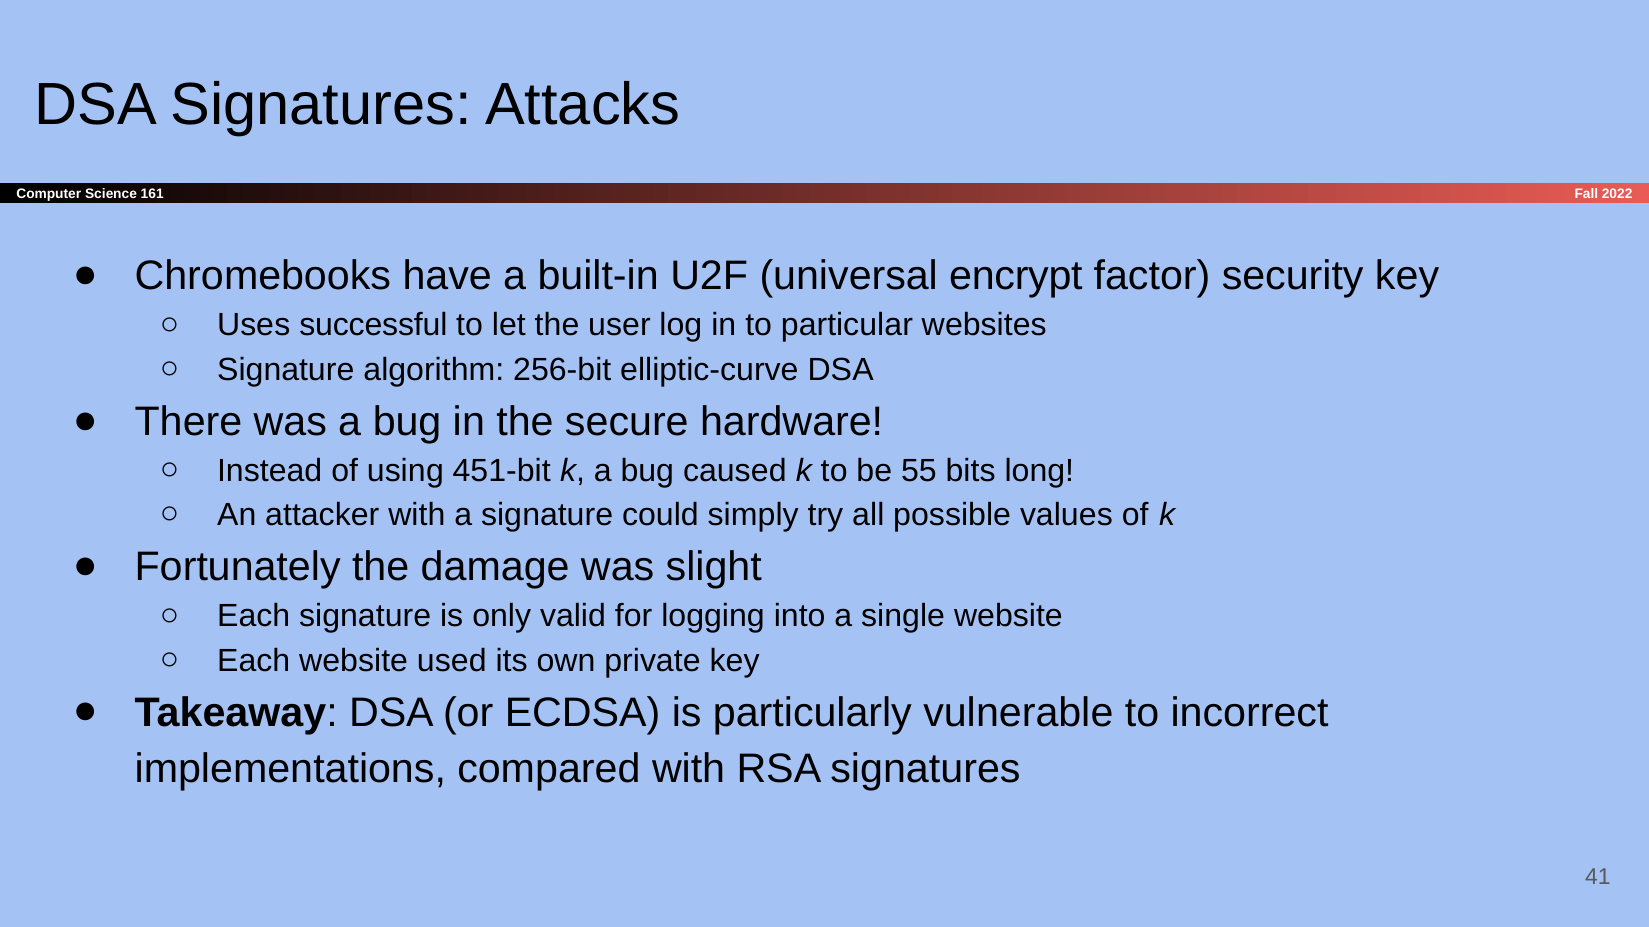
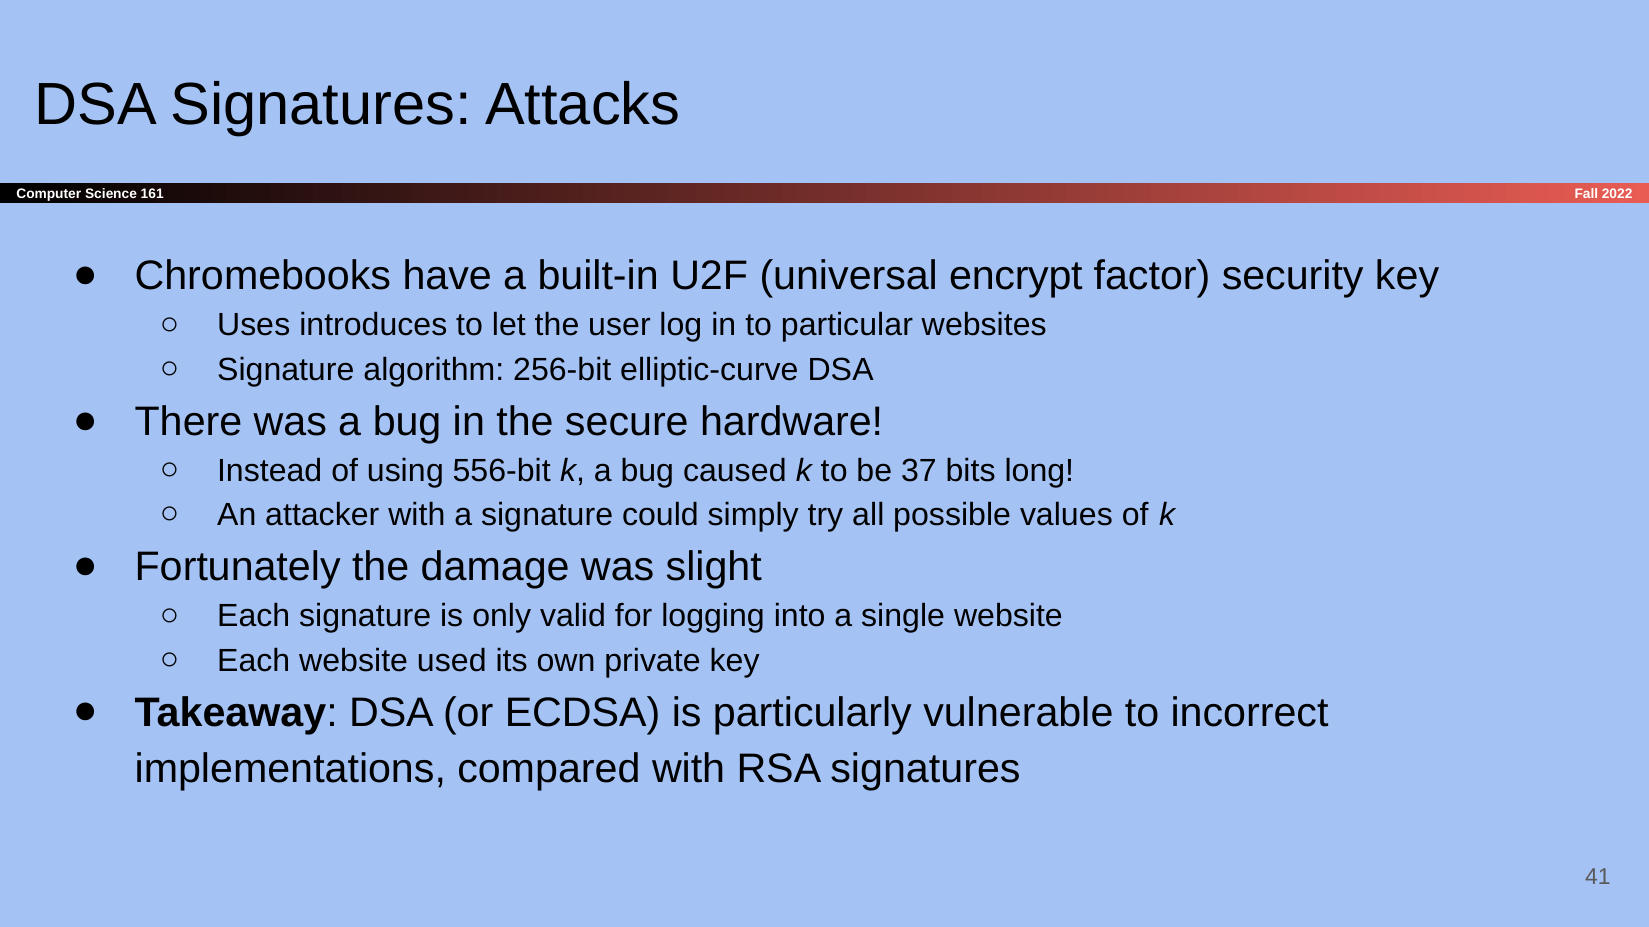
successful: successful -> introduces (373, 326)
451-bit: 451-bit -> 556-bit (502, 471)
55: 55 -> 37 (919, 471)
